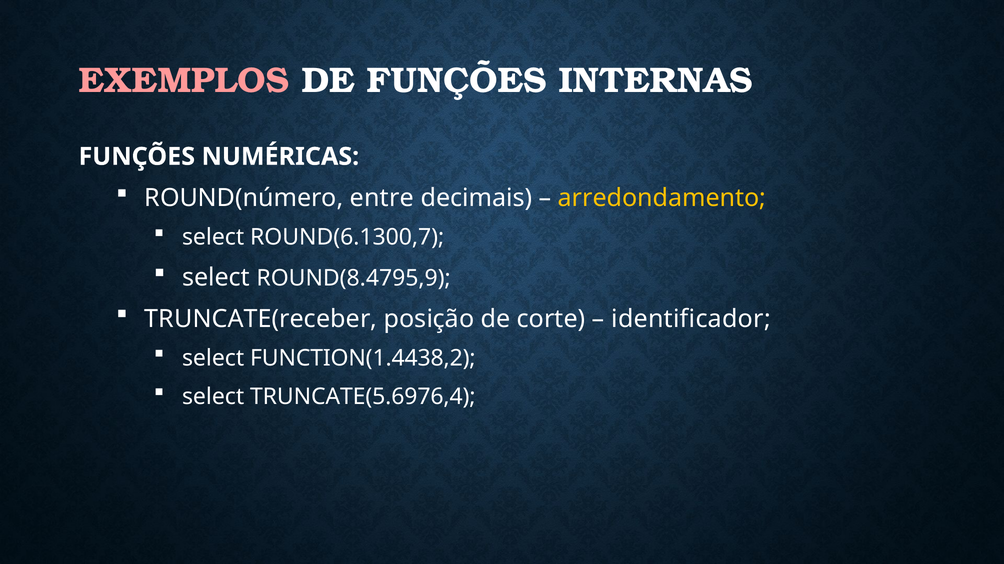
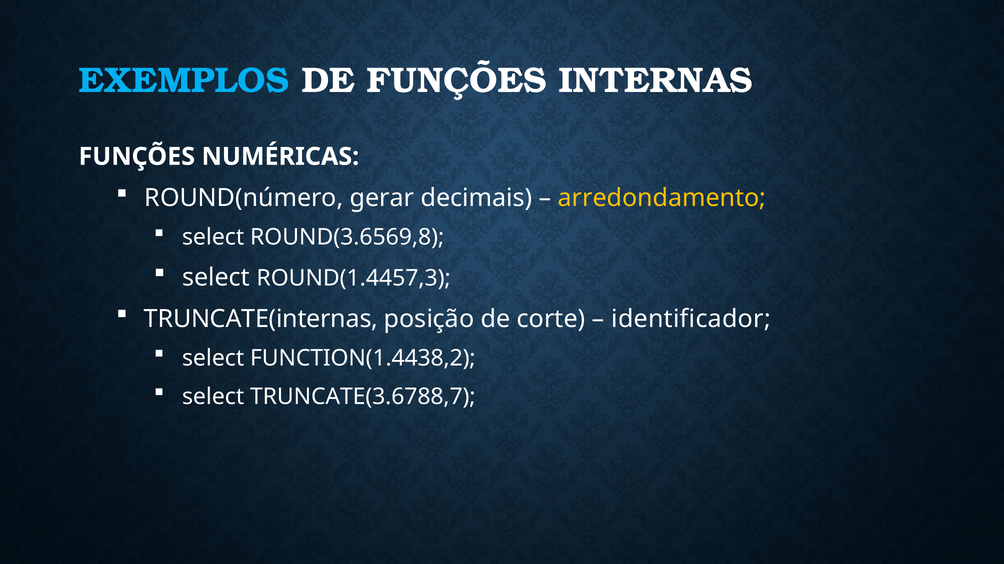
EXEMPLOS colour: pink -> light blue (184, 81)
entre: entre -> gerar (382, 198)
ROUND(6.1300,7: ROUND(6.1300,7 -> ROUND(3.6569,8 (347, 238)
ROUND(8.4795,9: ROUND(8.4795,9 -> ROUND(1.4457,3 (354, 279)
TRUNCATE(receber: TRUNCATE(receber -> TRUNCATE(internas (261, 319)
TRUNCATE(5.6976,4: TRUNCATE(5.6976,4 -> TRUNCATE(3.6788,7 (363, 397)
